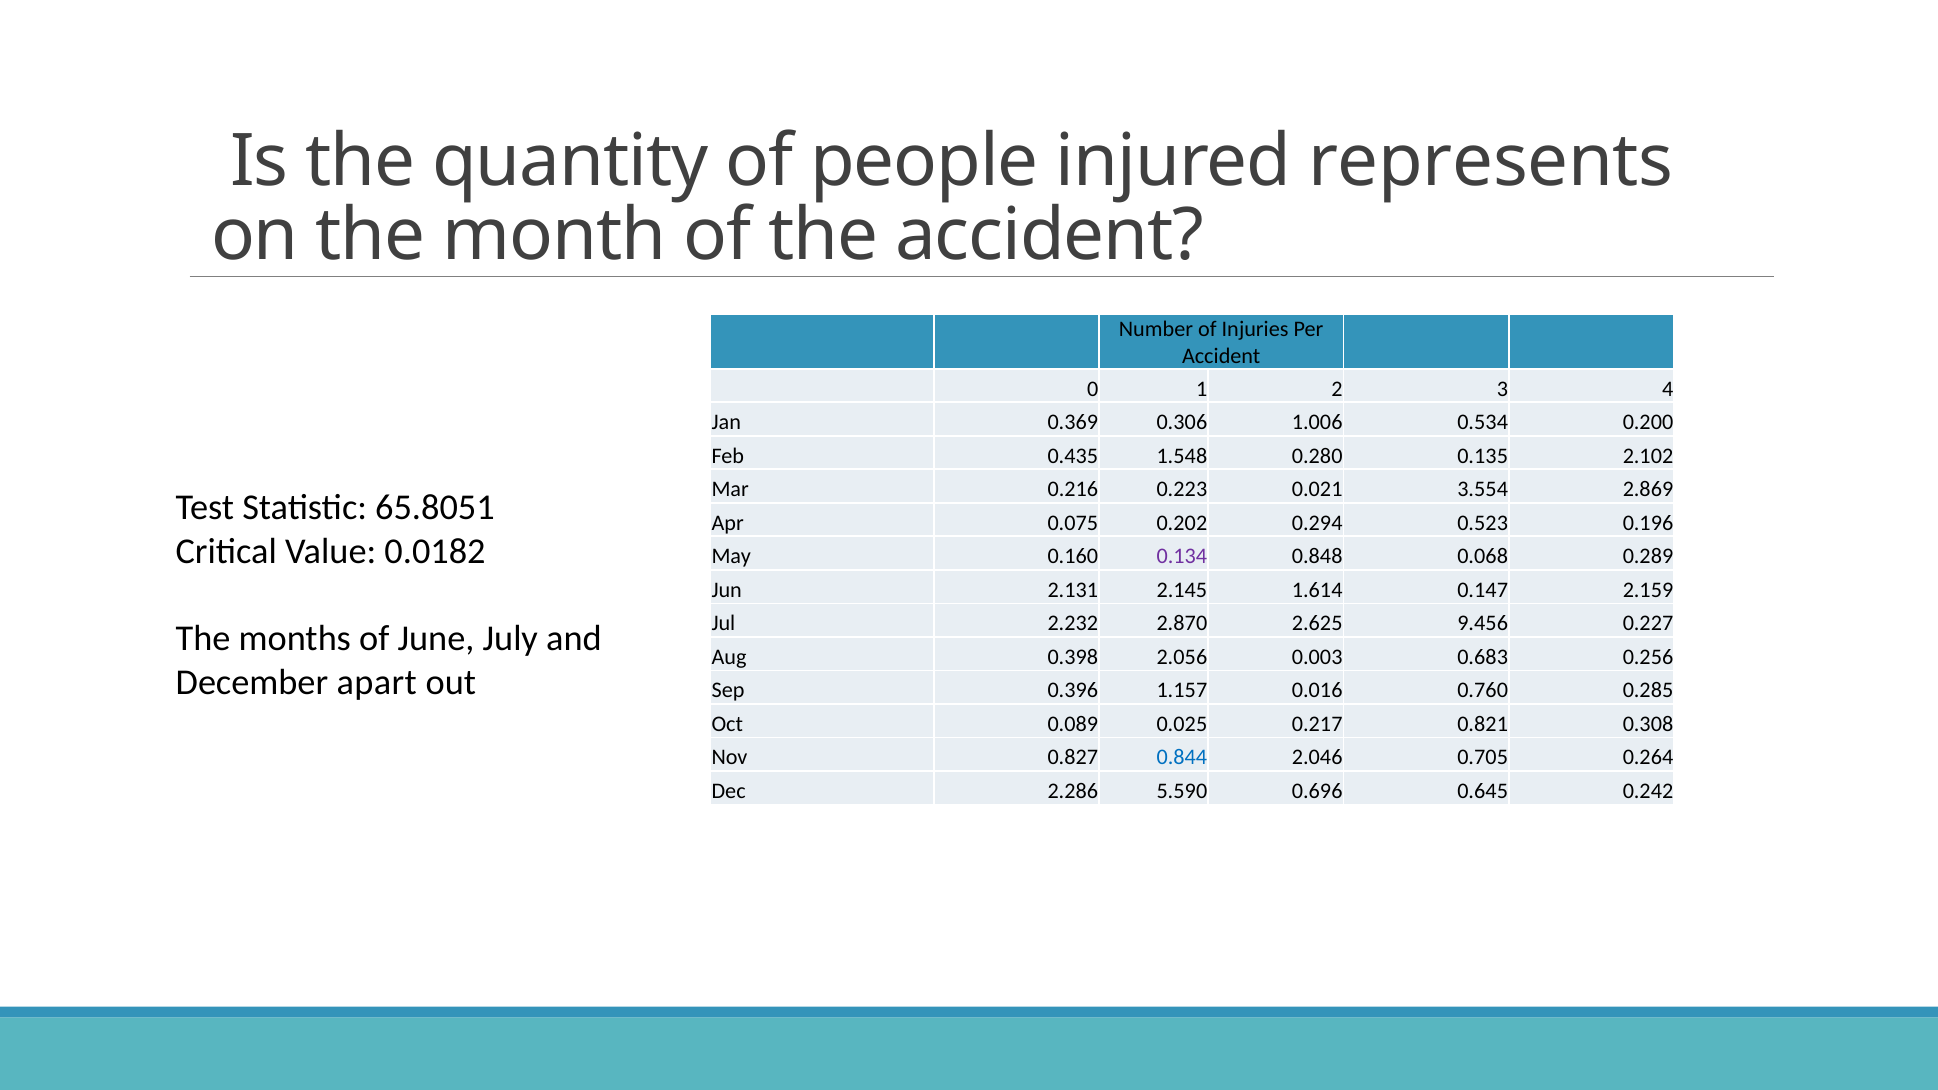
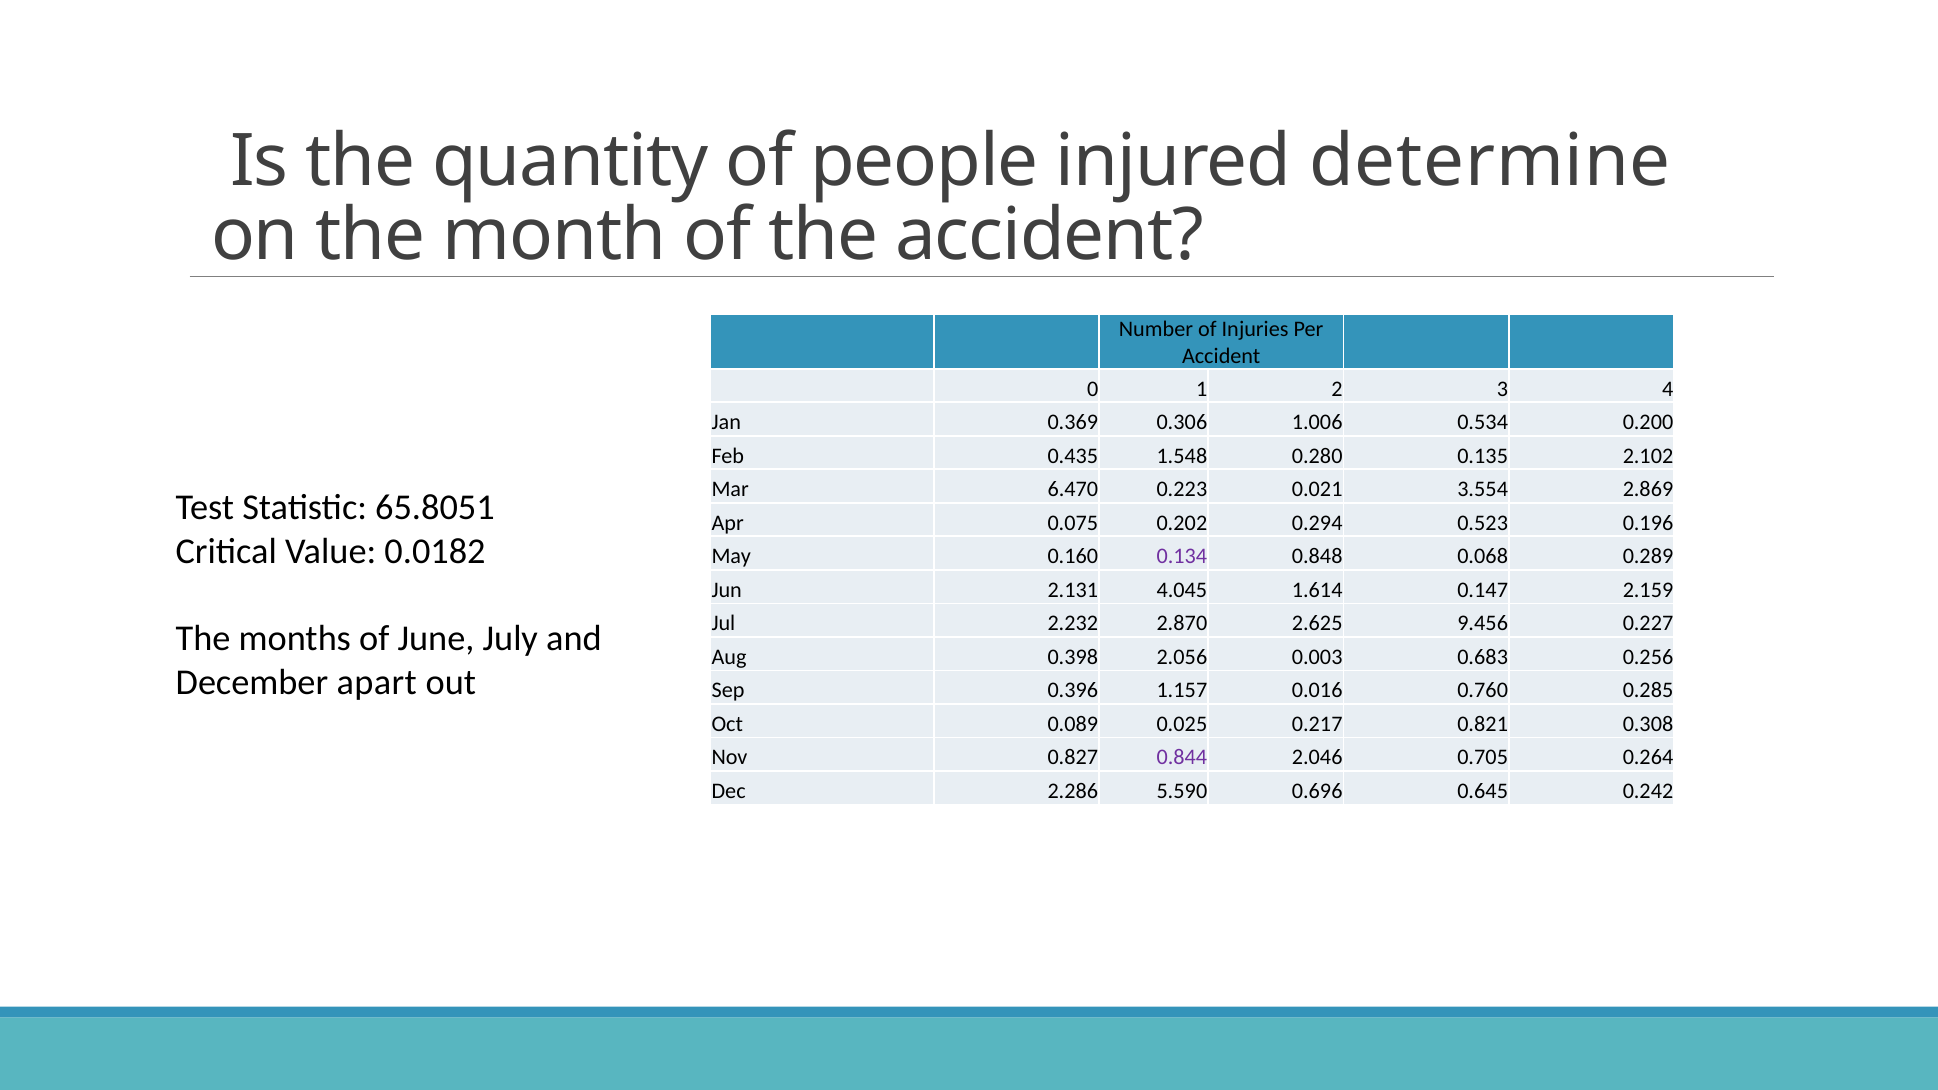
represents: represents -> determine (1490, 161)
0.216: 0.216 -> 6.470 (1073, 489)
2.145: 2.145 -> 4.045 (1182, 590)
0.844 colour: blue -> purple (1182, 758)
